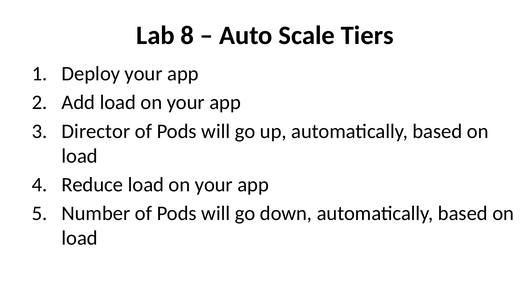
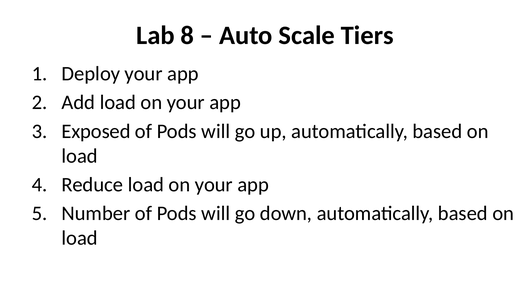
Director: Director -> Exposed (96, 131)
